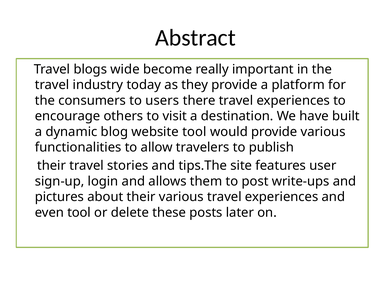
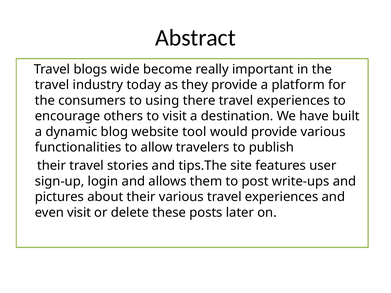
users: users -> using (162, 101)
even tool: tool -> visit (79, 213)
